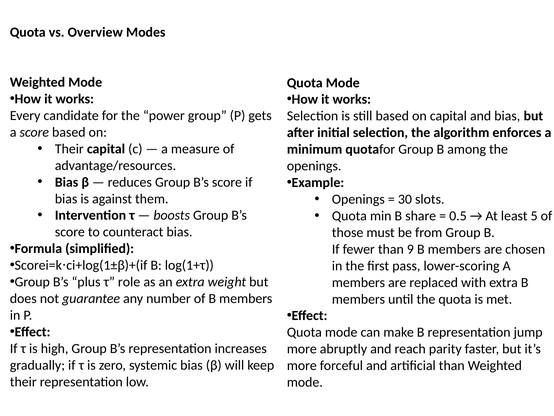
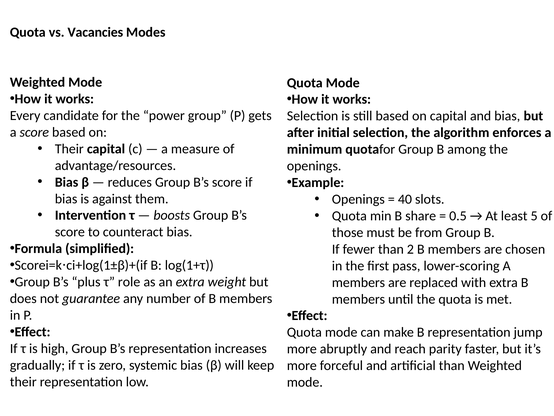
Overview: Overview -> Vacancies (95, 32)
30: 30 -> 40 (405, 199)
9: 9 -> 2 (410, 249)
